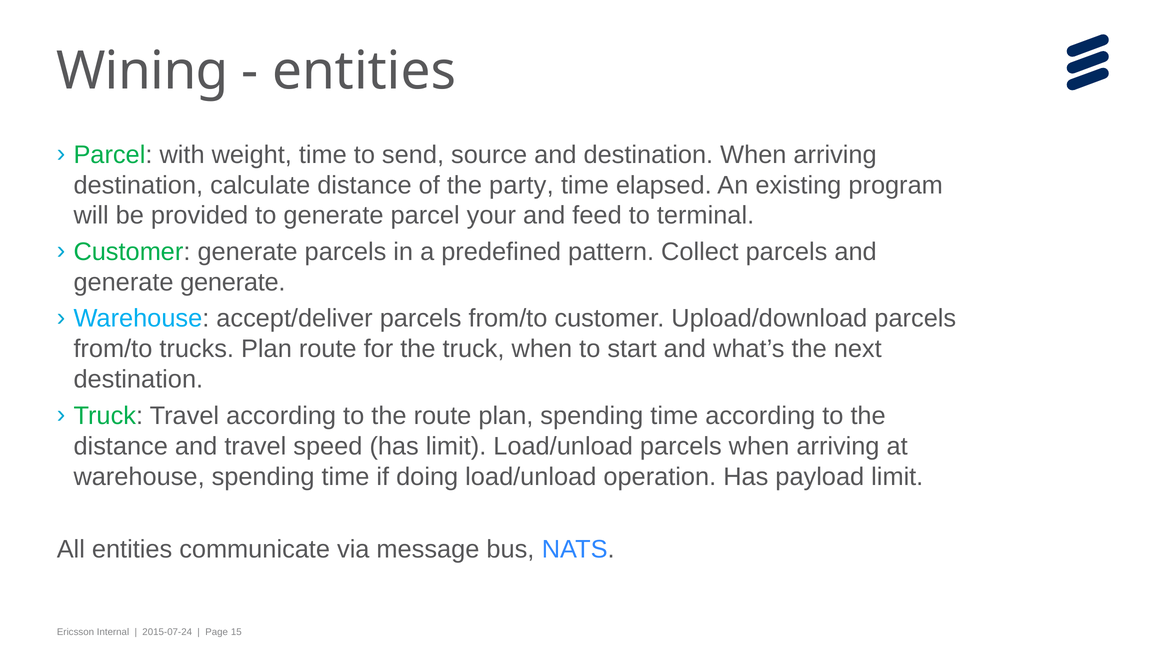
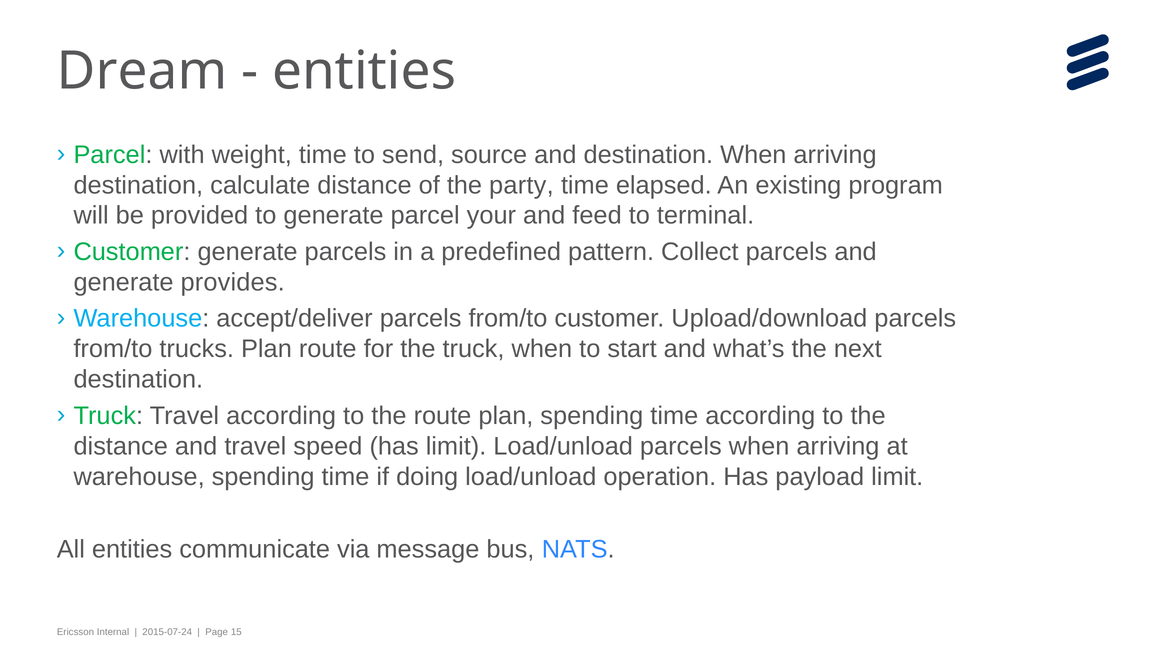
Wining: Wining -> Dream (142, 71)
generate generate: generate -> provides (233, 282)
